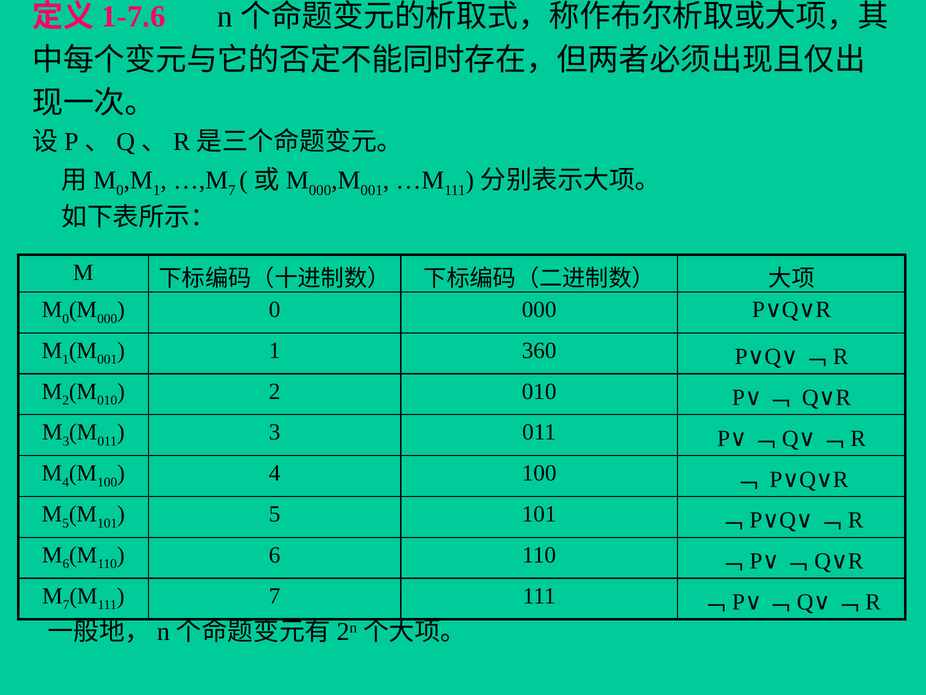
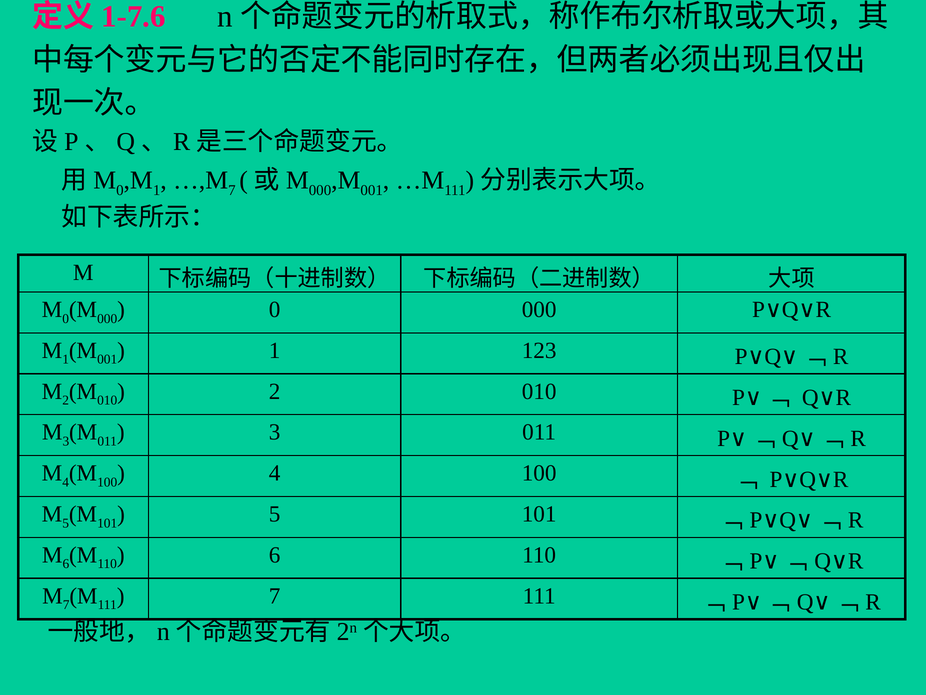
360: 360 -> 123 (539, 350)
